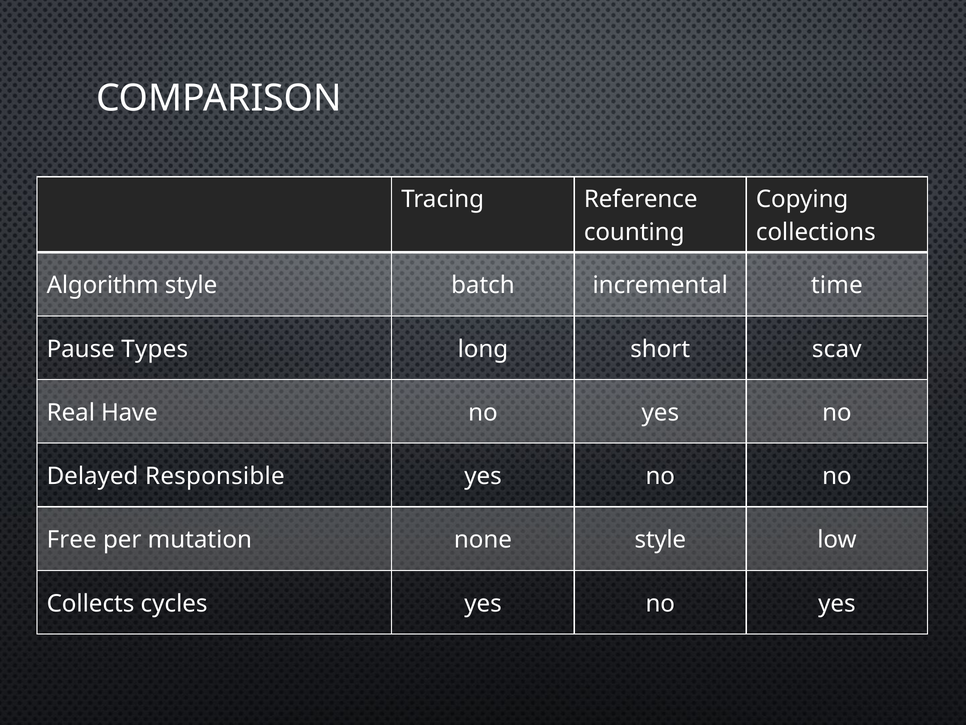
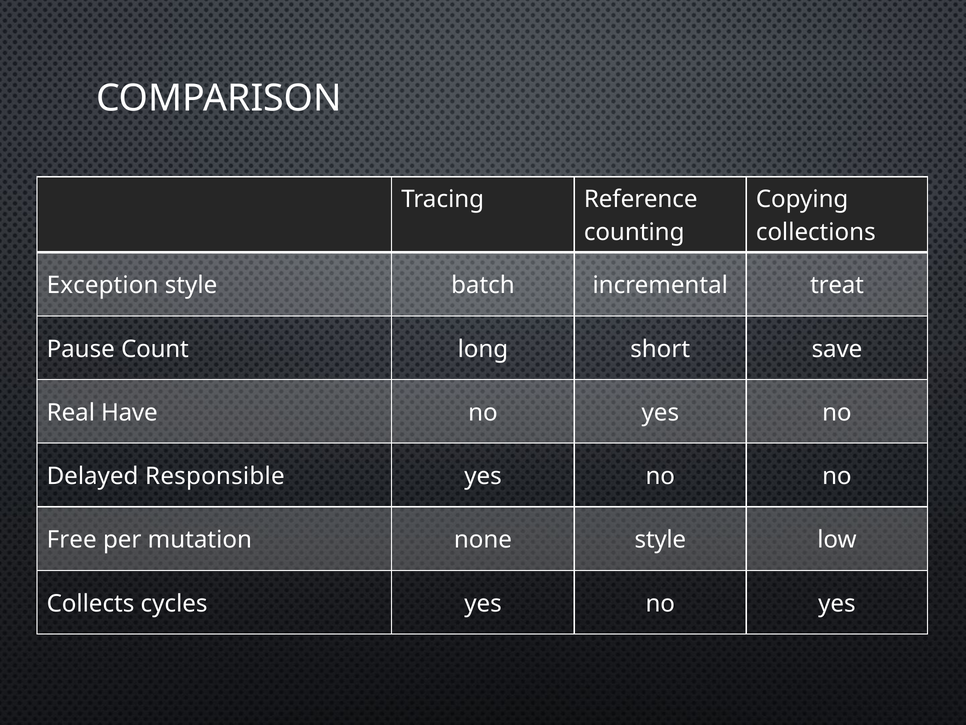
Algorithm: Algorithm -> Exception (103, 285)
time: time -> treat (837, 285)
Types: Types -> Count (155, 349)
scav: scav -> save (837, 349)
